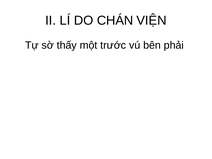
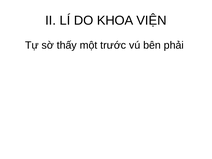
CHÁN: CHÁN -> KHOA (115, 21)
